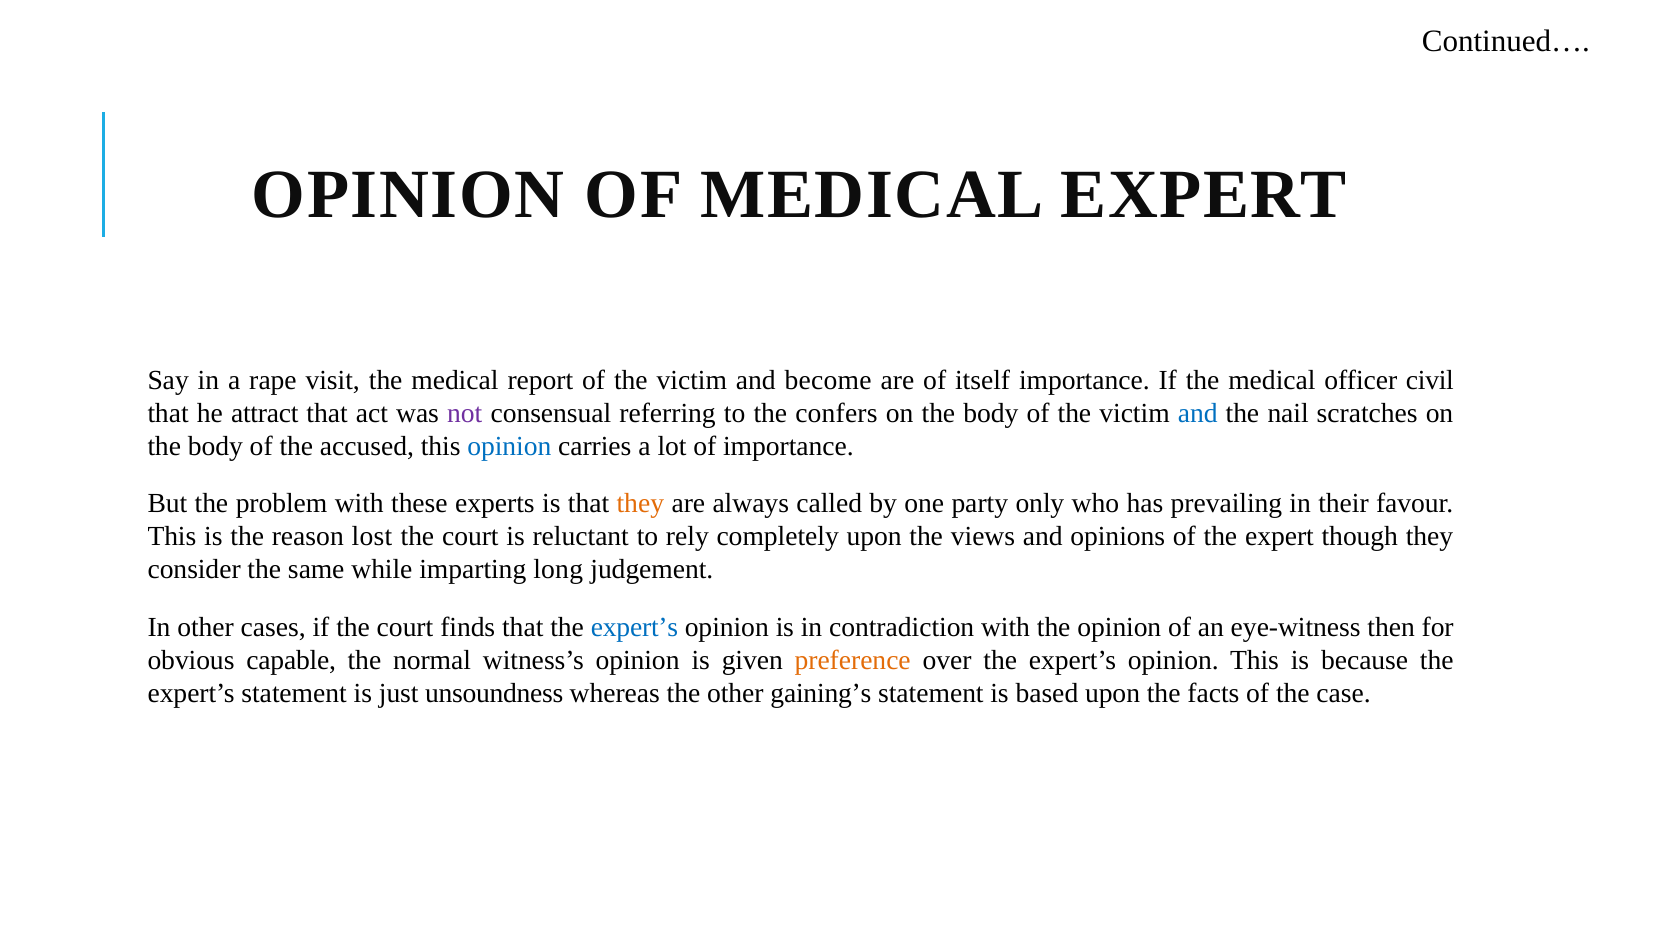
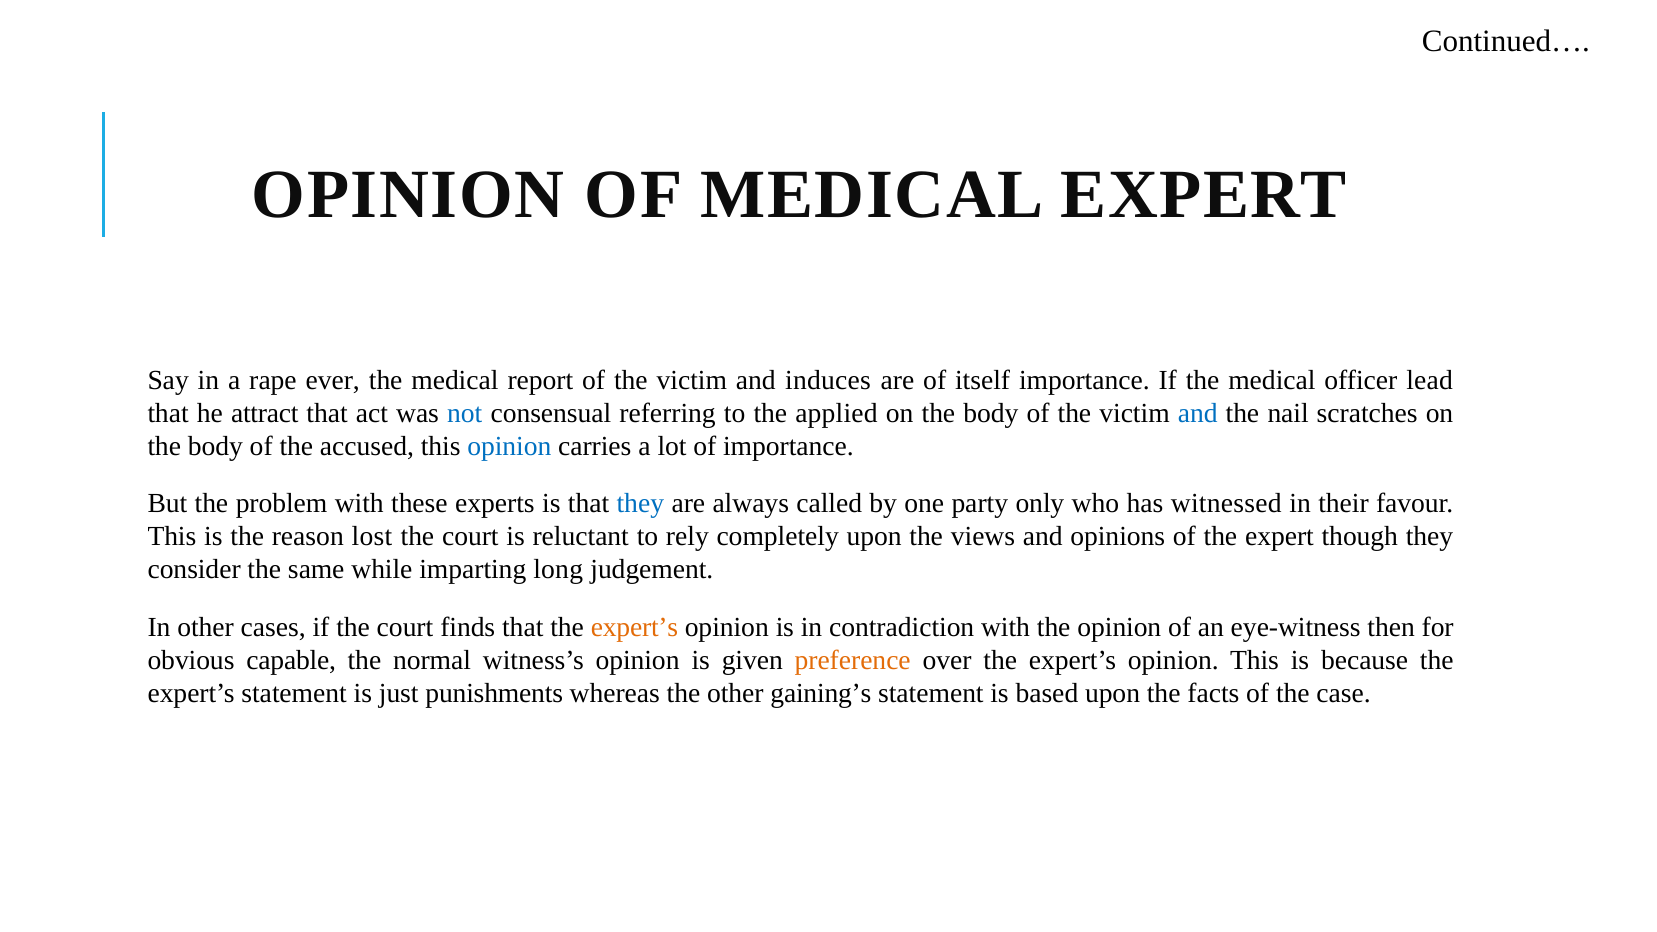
visit: visit -> ever (333, 380)
become: become -> induces (828, 380)
civil: civil -> lead (1430, 380)
not colour: purple -> blue (465, 413)
confers: confers -> applied (836, 413)
they colour: orange -> blue (640, 504)
prevailing: prevailing -> witnessed (1226, 504)
expert’s colour: blue -> orange (635, 627)
unsoundness: unsoundness -> punishments (494, 693)
